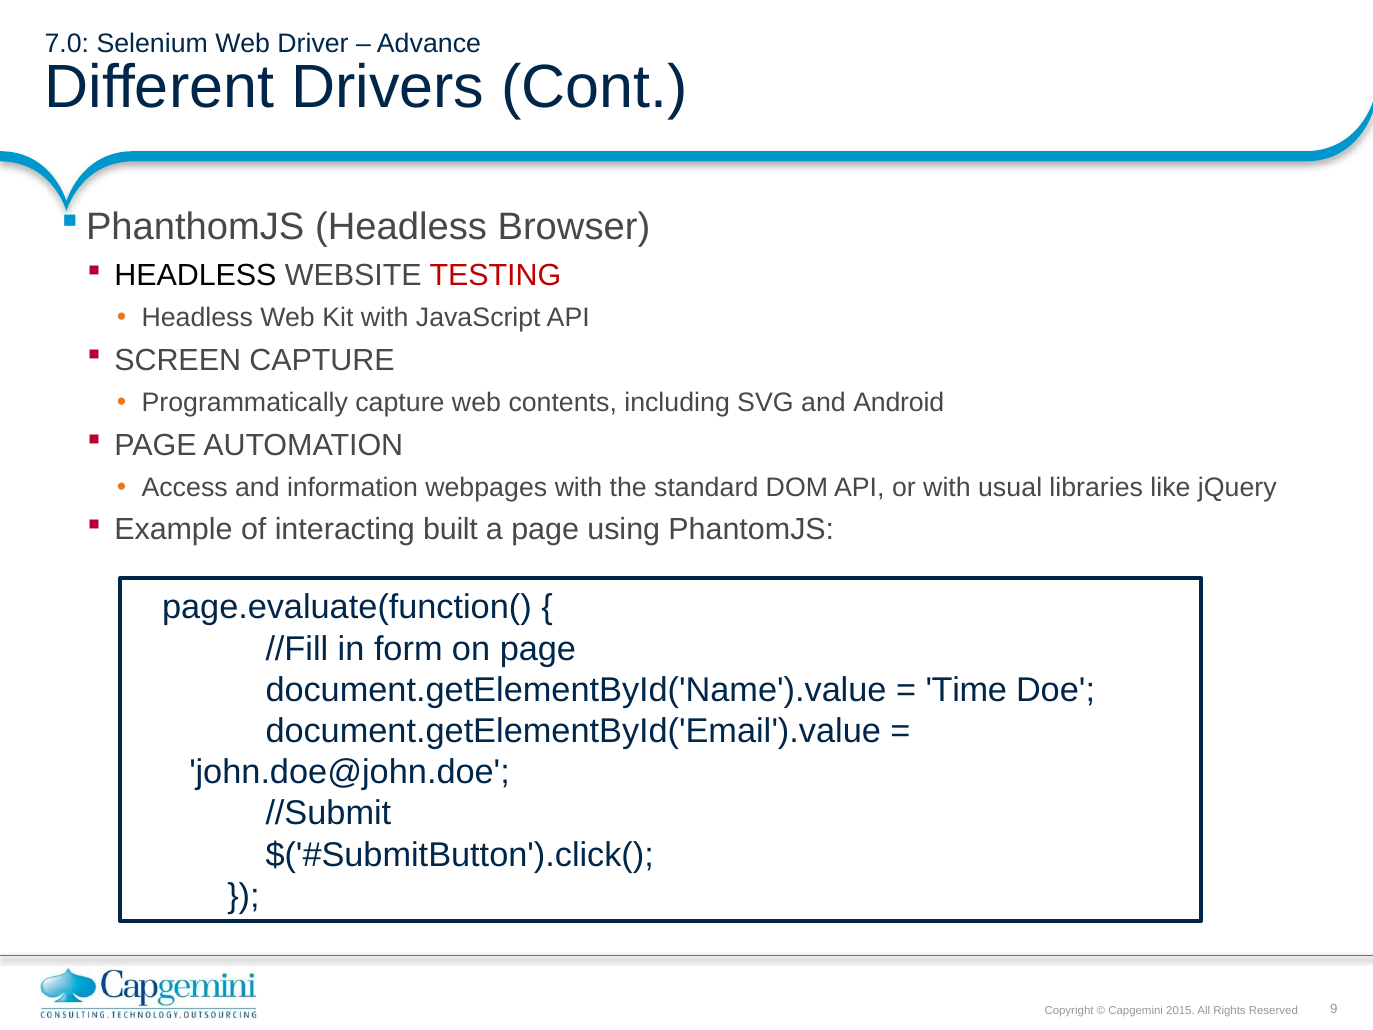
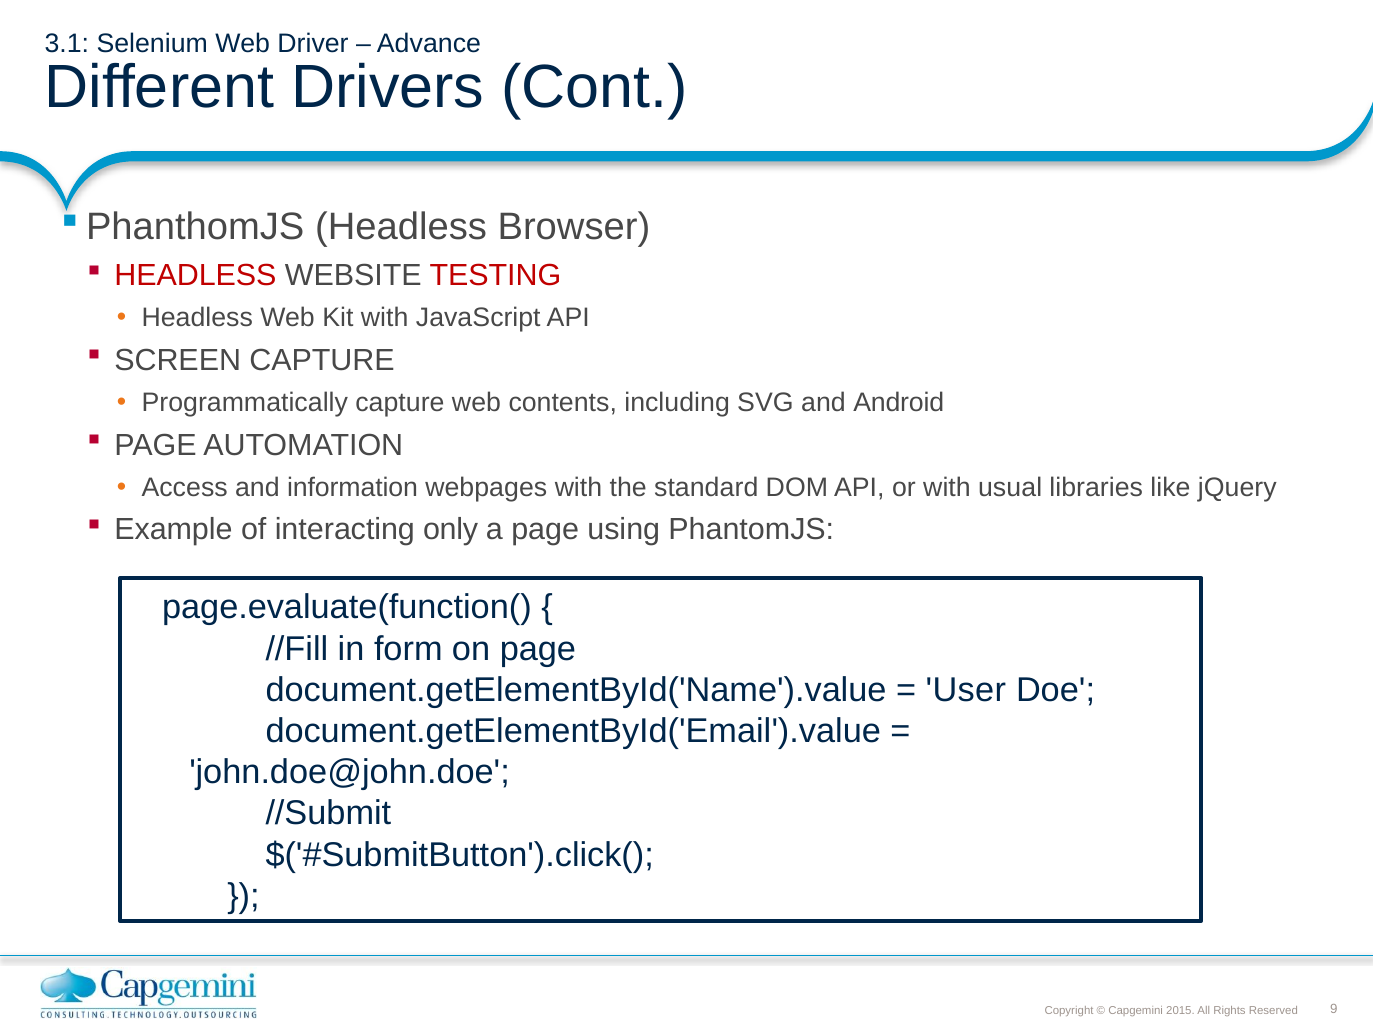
7.0: 7.0 -> 3.1 (67, 43)
HEADLESS colour: black -> red (195, 276)
built: built -> only (451, 530)
Time: Time -> User (966, 690)
